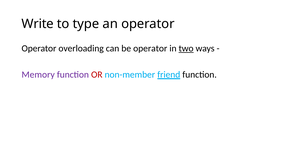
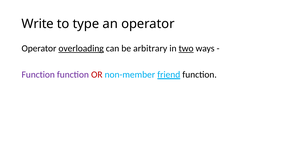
overloading underline: none -> present (81, 48)
be operator: operator -> arbitrary (150, 48)
Memory: Memory -> Function (38, 75)
